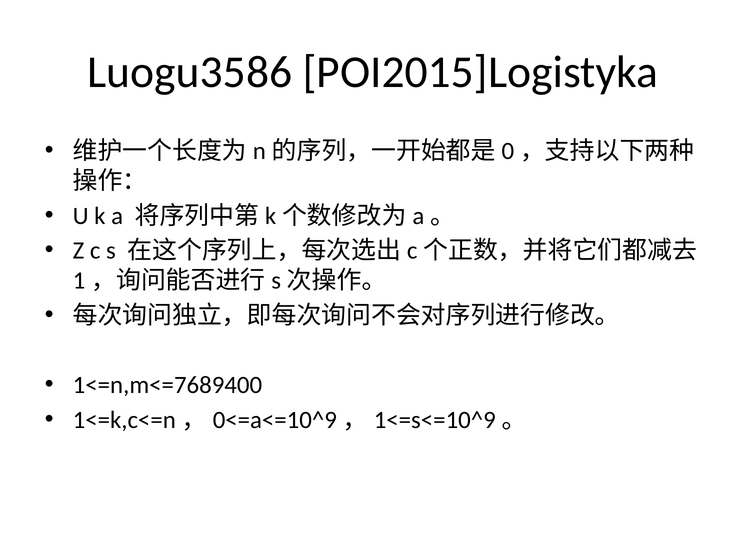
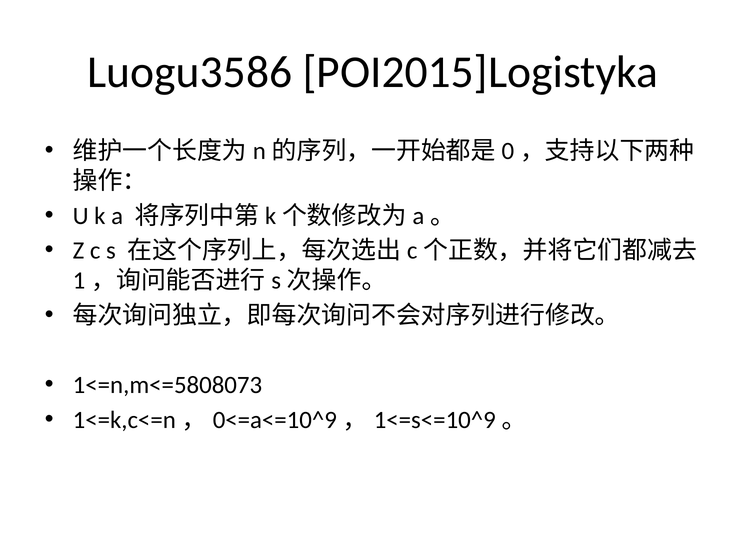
1<=n,m<=7689400: 1<=n,m<=7689400 -> 1<=n,m<=5808073 (167, 385)
